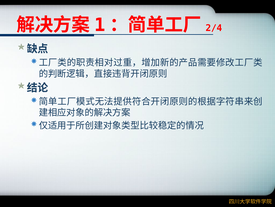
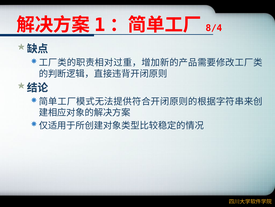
2/4: 2/4 -> 8/4 (214, 28)
